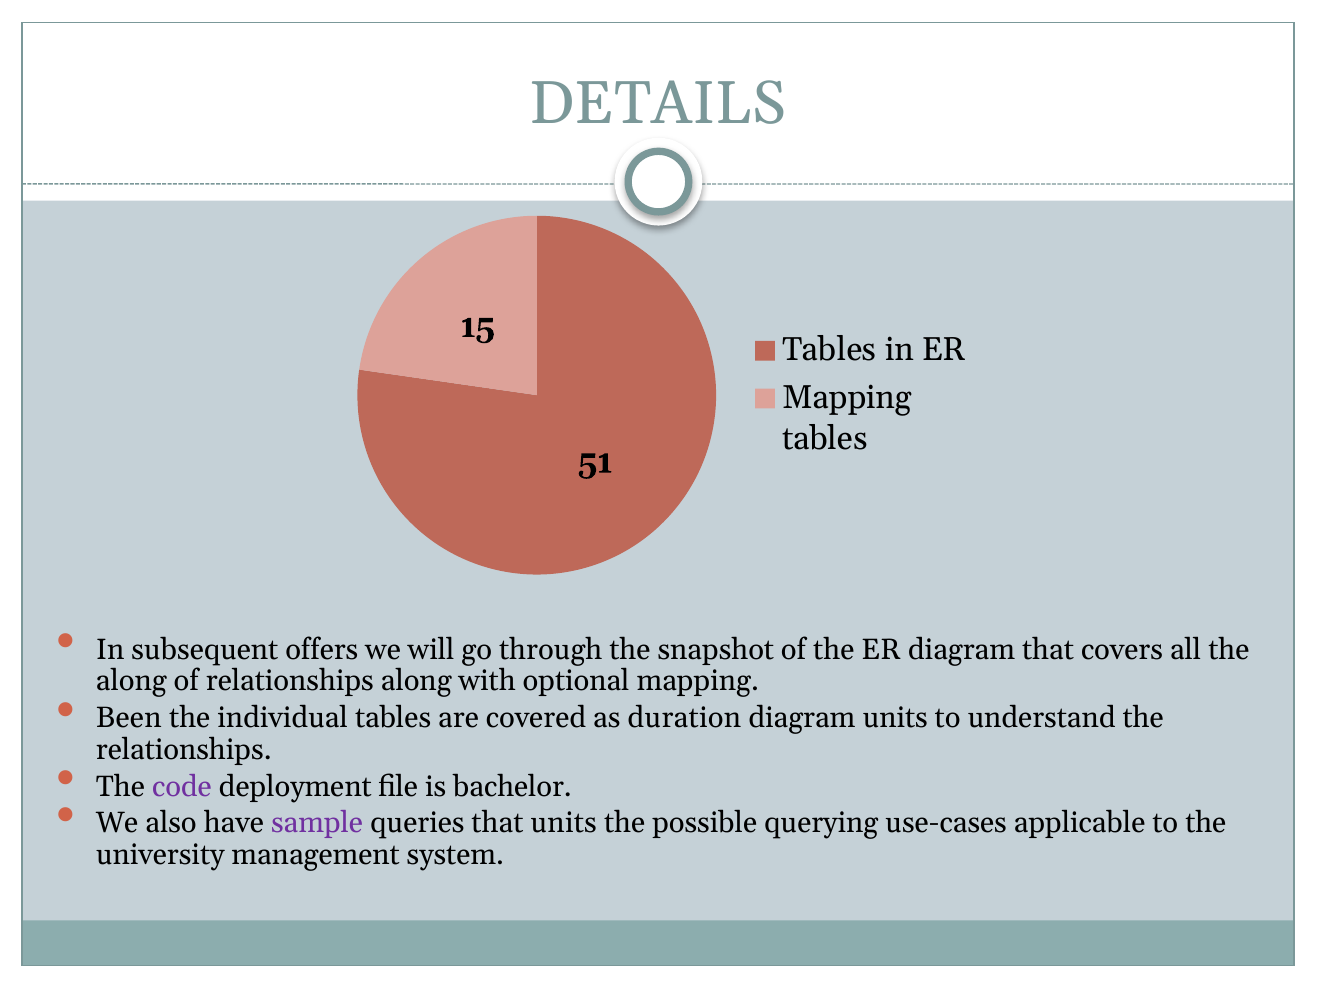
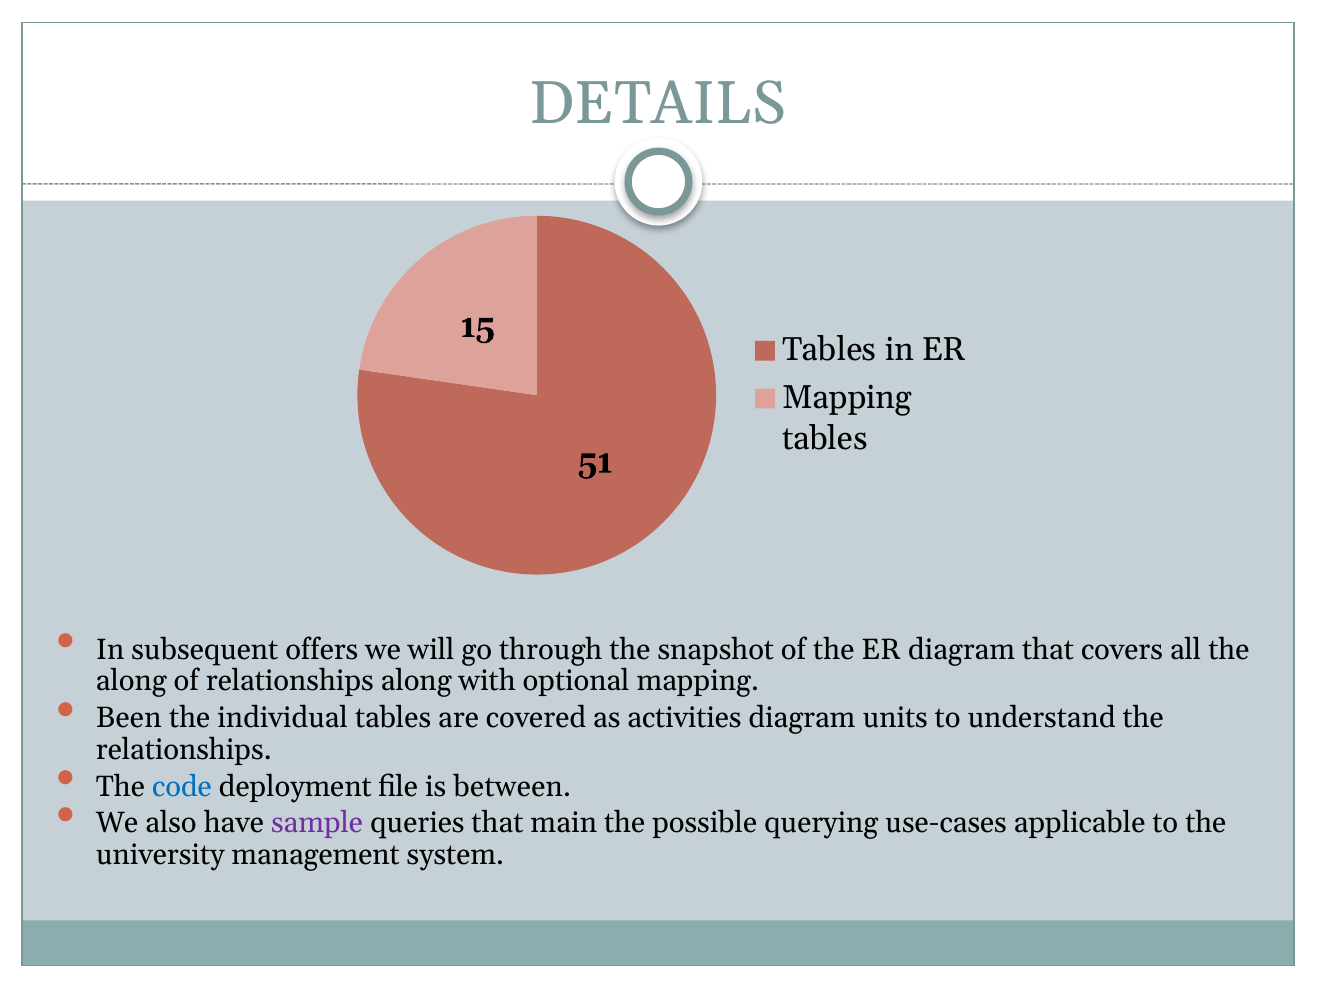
duration: duration -> activities (684, 718)
code colour: purple -> blue (182, 786)
bachelor: bachelor -> between (512, 786)
that units: units -> main (564, 823)
